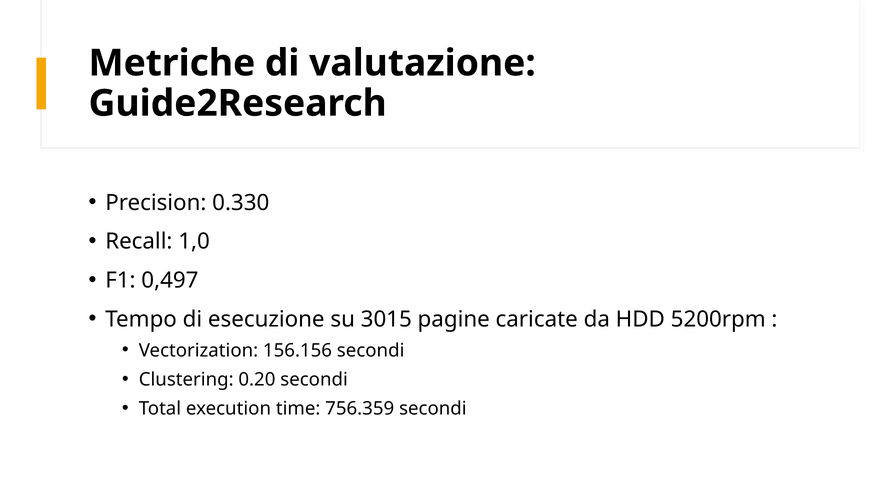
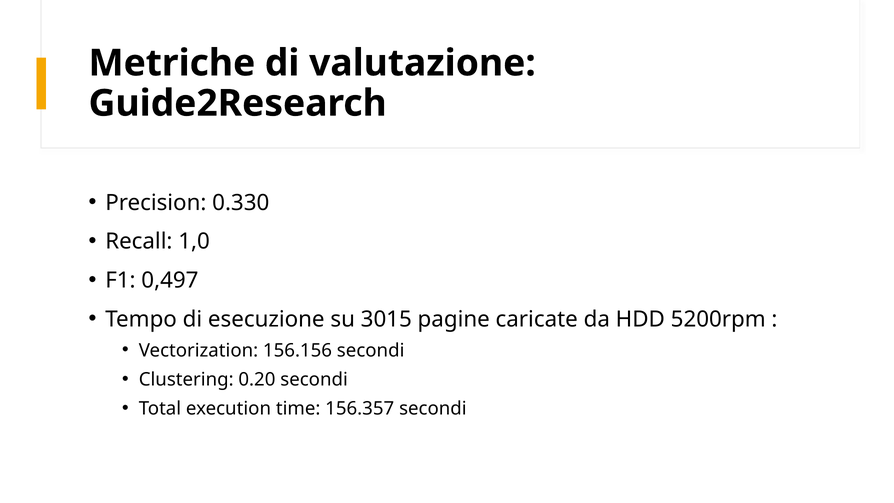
756.359: 756.359 -> 156.357 (360, 409)
